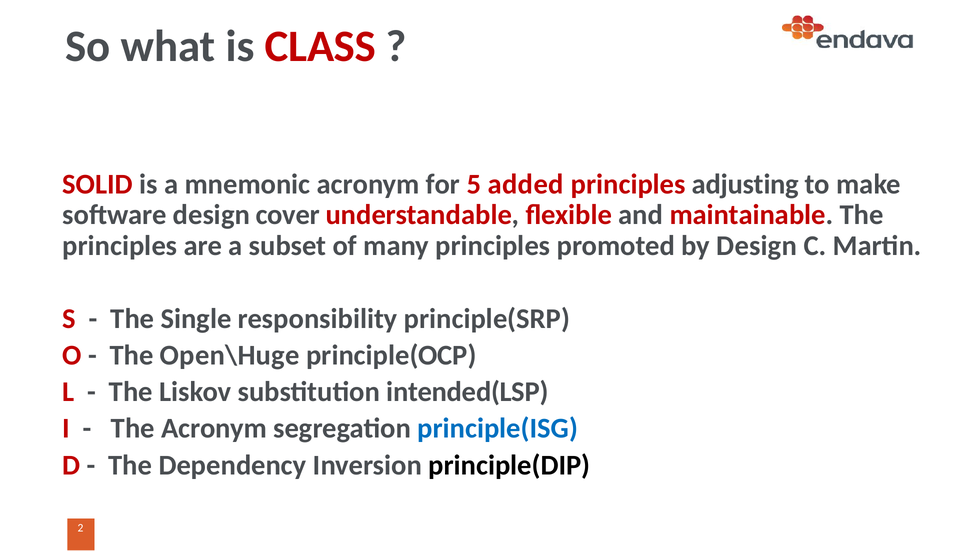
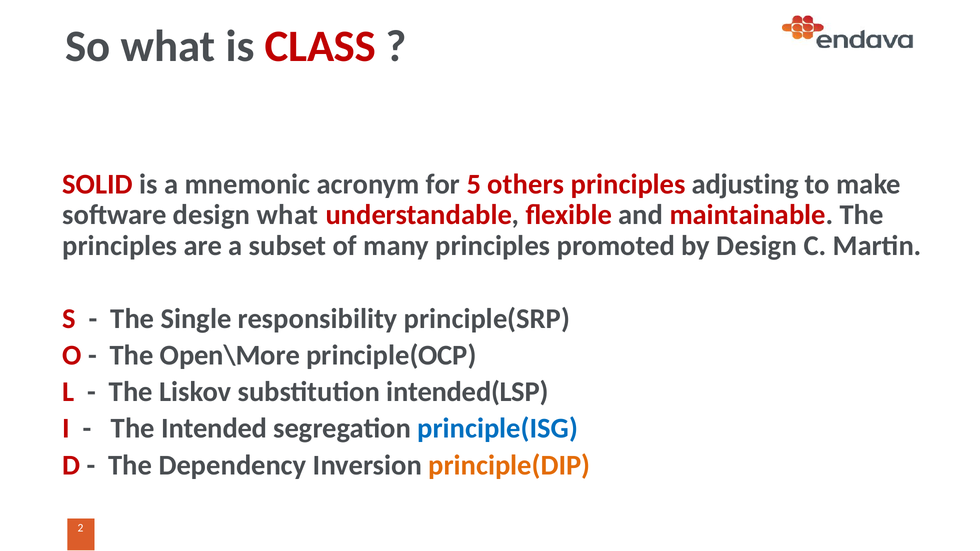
added: added -> others (526, 184)
design cover: cover -> what (288, 215)
Open\Huge: Open\Huge -> Open\More (230, 356)
The Acronym: Acronym -> Intended (214, 429)
principle(DIP colour: black -> orange (509, 465)
